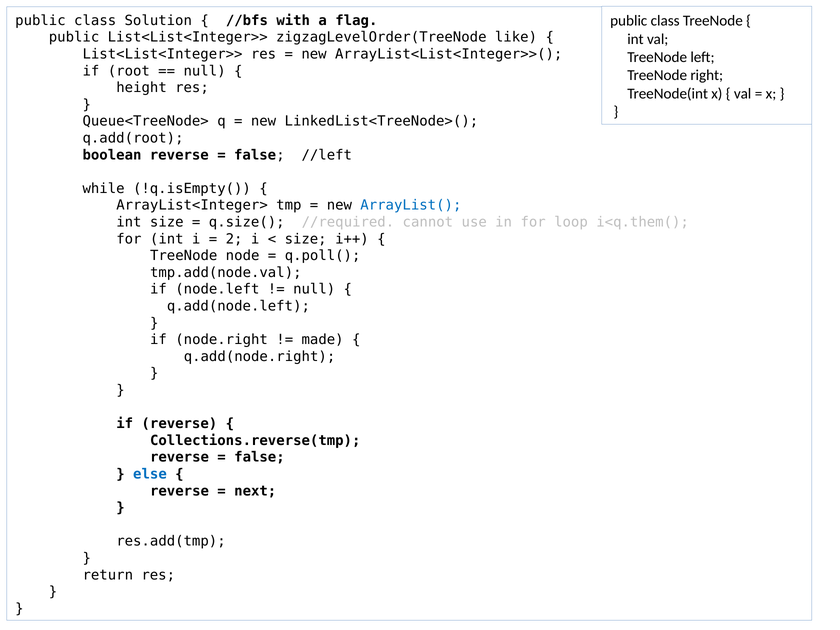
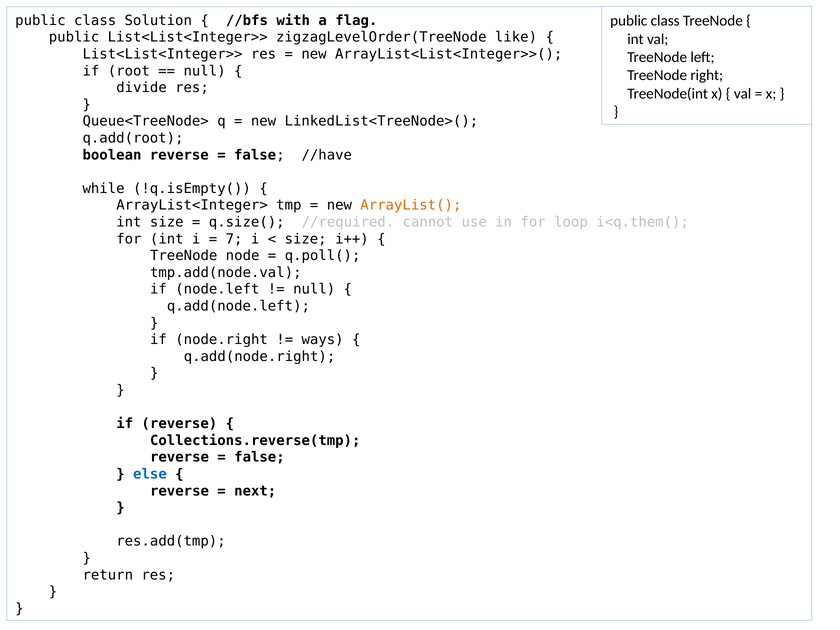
height: height -> divide (142, 88)
//left: //left -> //have (327, 155)
ArrayList( colour: blue -> orange (411, 205)
2: 2 -> 7 (234, 239)
made: made -> ways (323, 340)
